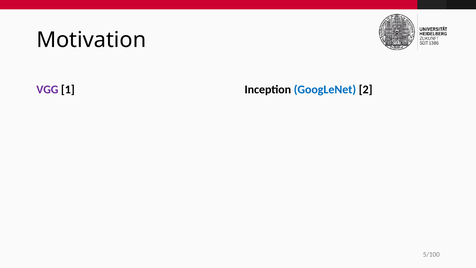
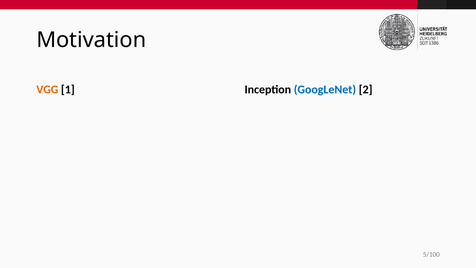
VGG colour: purple -> orange (47, 90)
